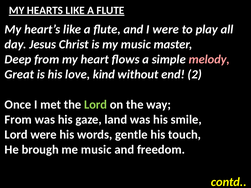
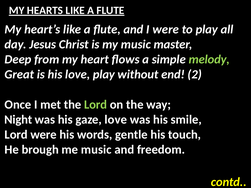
melody colour: pink -> light green (209, 59)
love kind: kind -> play (104, 75)
From: From -> Night (18, 120)
gaze land: land -> love (116, 120)
